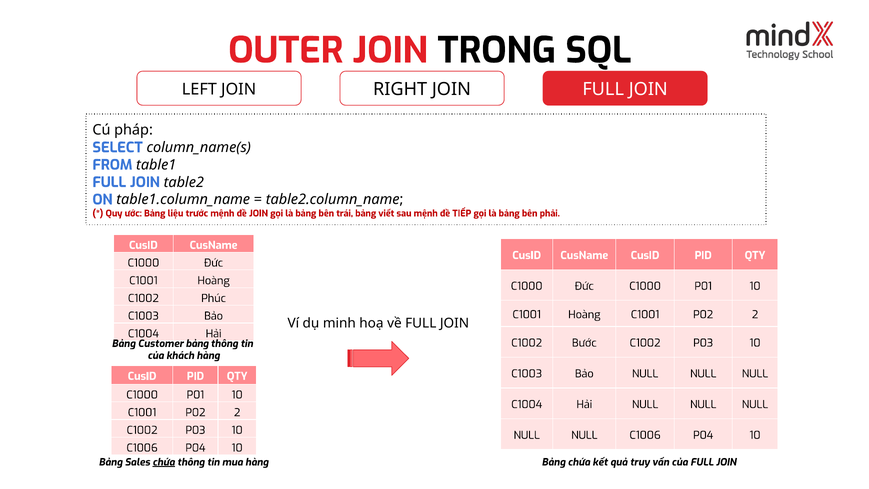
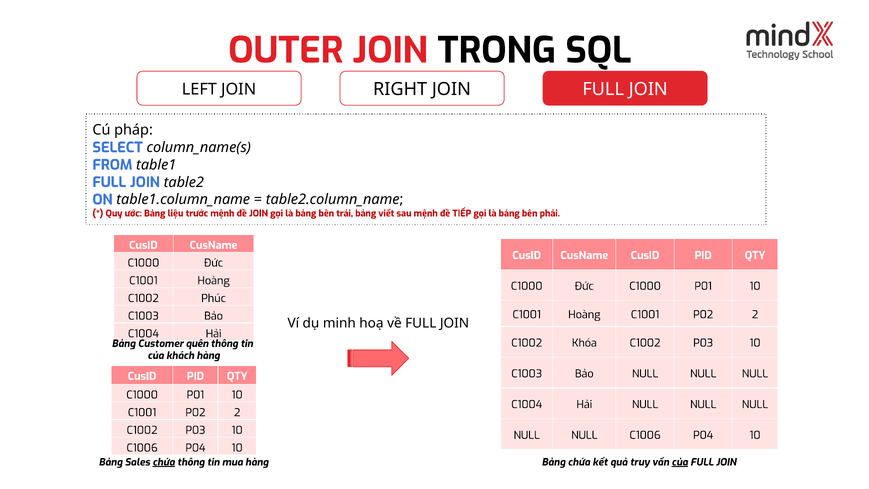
Bước: Bước -> Khóa (584, 343)
Customer bảng: bảng -> quên (197, 343)
của underline: none -> present (680, 462)
